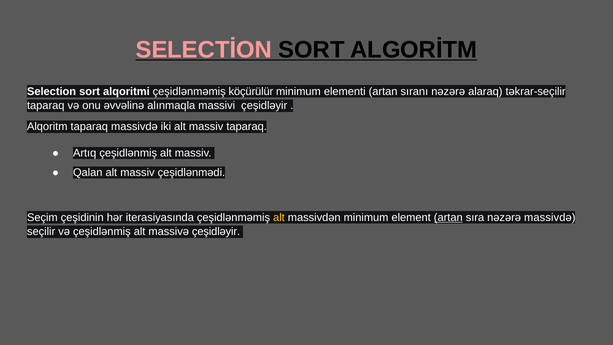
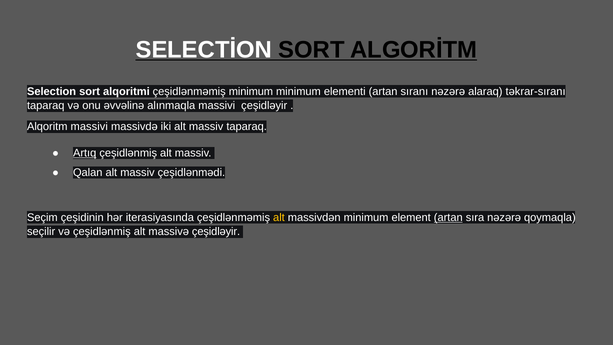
SELECTİON colour: pink -> white (204, 50)
çeşidlənməmiş köçürülür: köçürülür -> minimum (251, 92)
təkrar-seçilir: təkrar-seçilir -> təkrar-sıranı (536, 92)
Alqoritm taparaq: taparaq -> massivi (89, 127)
Artıq underline: none -> present (85, 153)
nəzərə massivdə: massivdə -> qoymaqla (550, 217)
